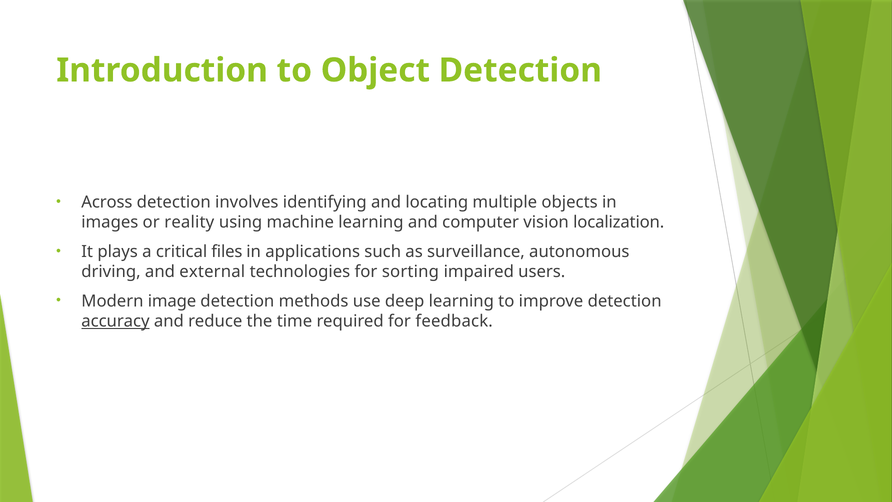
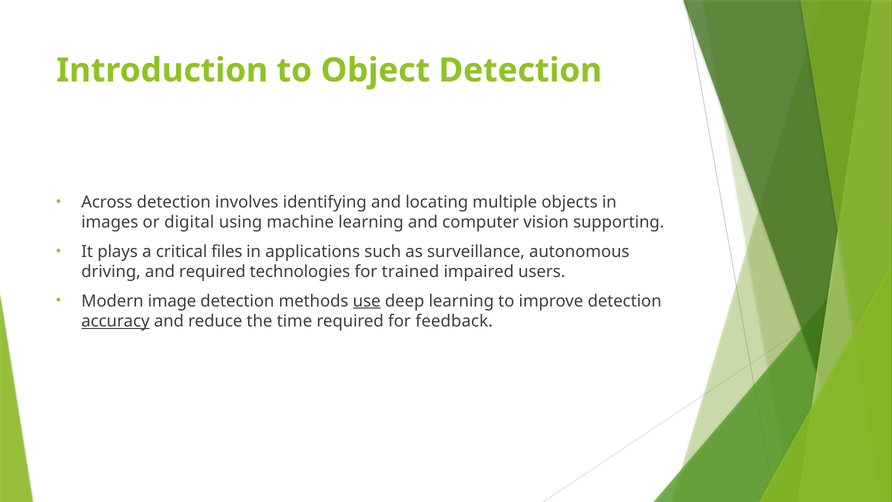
reality: reality -> digital (189, 222)
localization: localization -> supporting (619, 222)
and external: external -> required (212, 272)
sorting: sorting -> trained (410, 272)
use underline: none -> present (367, 301)
